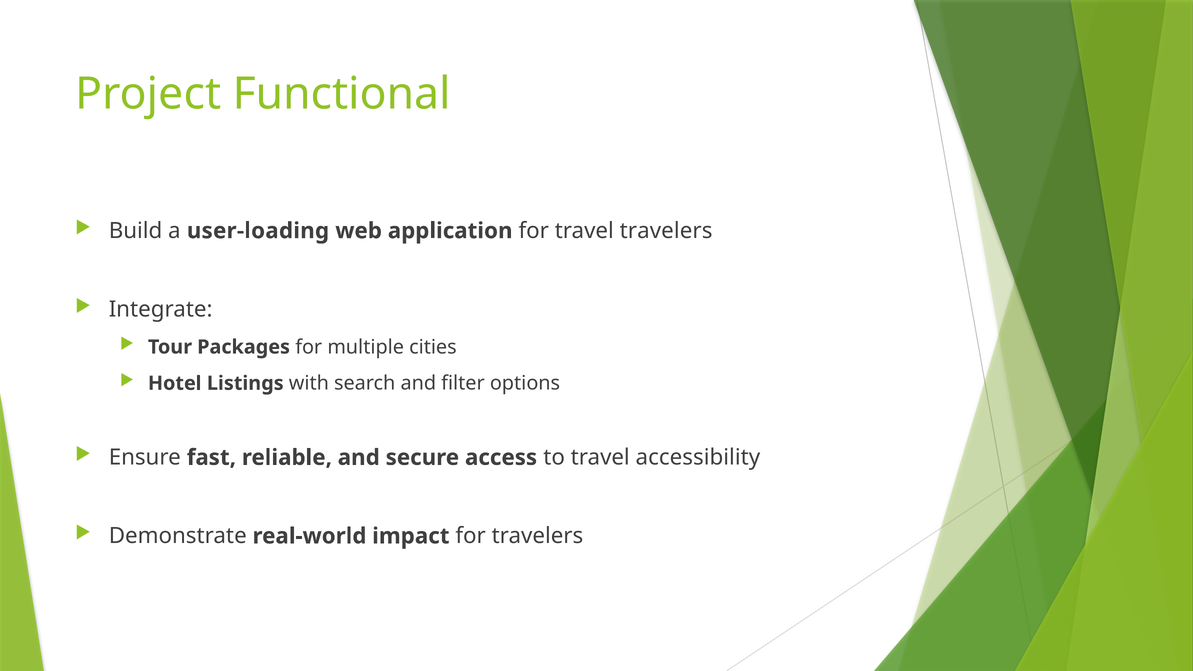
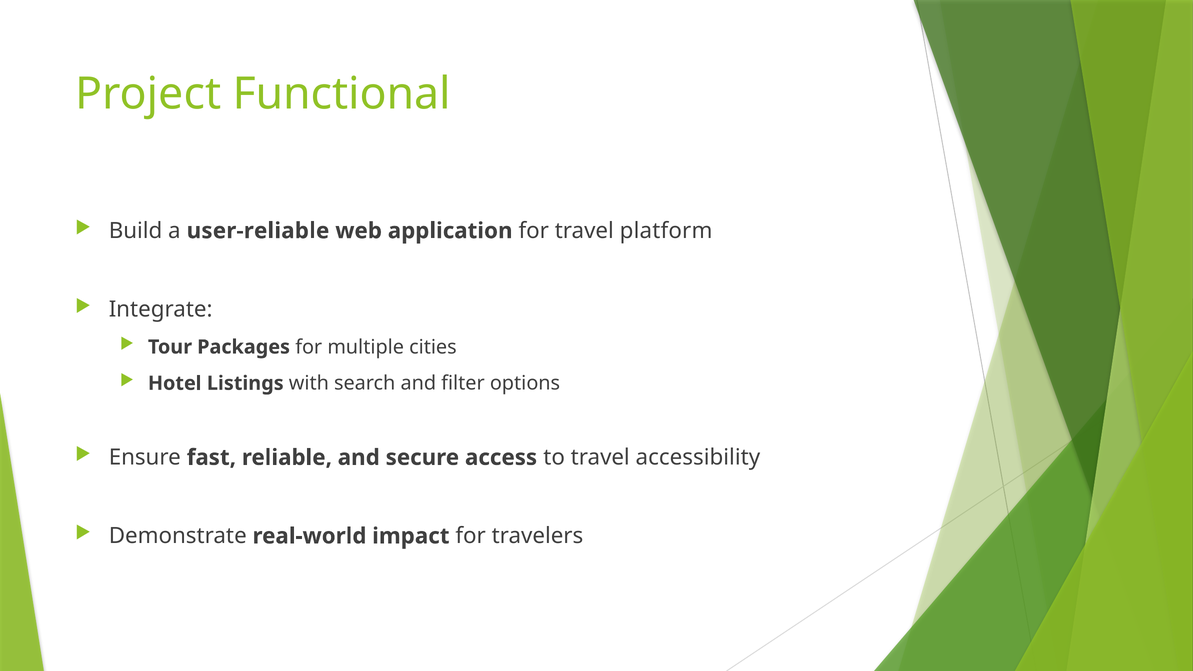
user-loading: user-loading -> user-reliable (258, 231)
travel travelers: travelers -> platform (666, 231)
